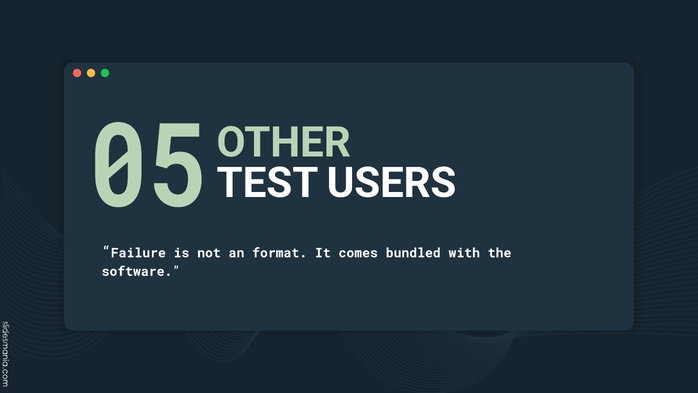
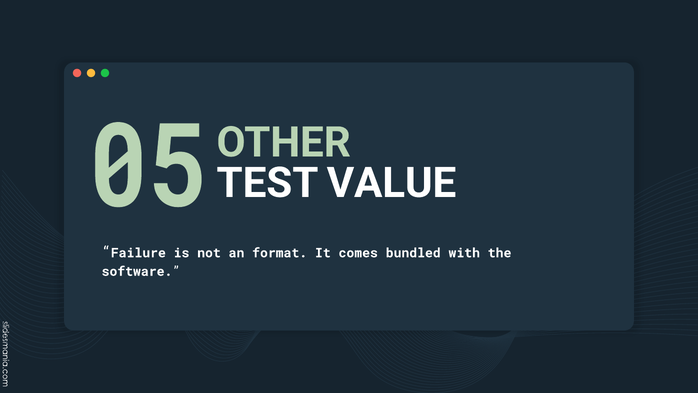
USERS: USERS -> VALUE (391, 183)
